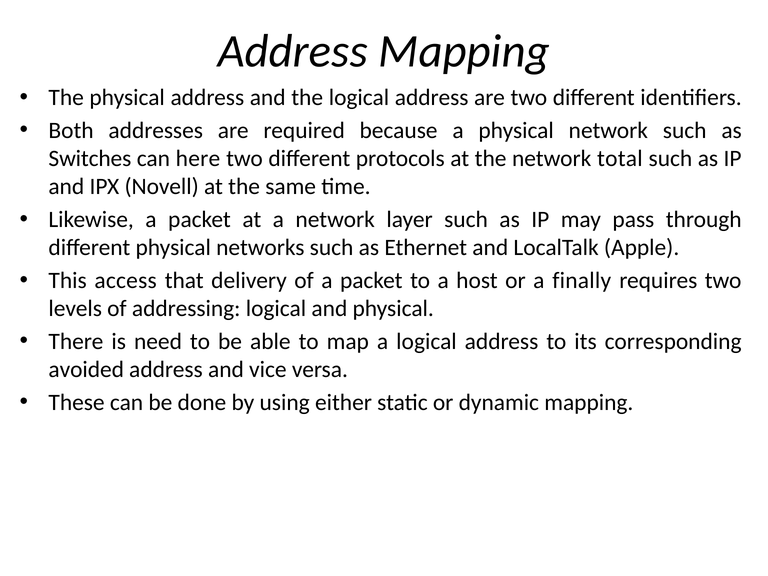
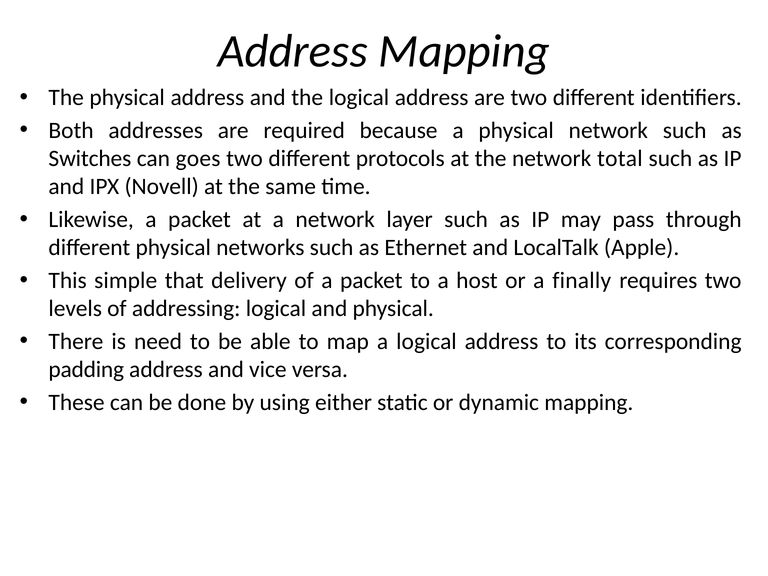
here: here -> goes (198, 159)
access: access -> simple (126, 281)
avoided: avoided -> padding (86, 370)
